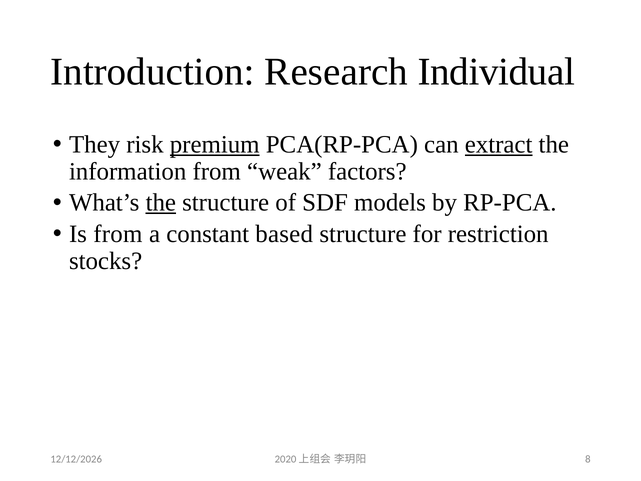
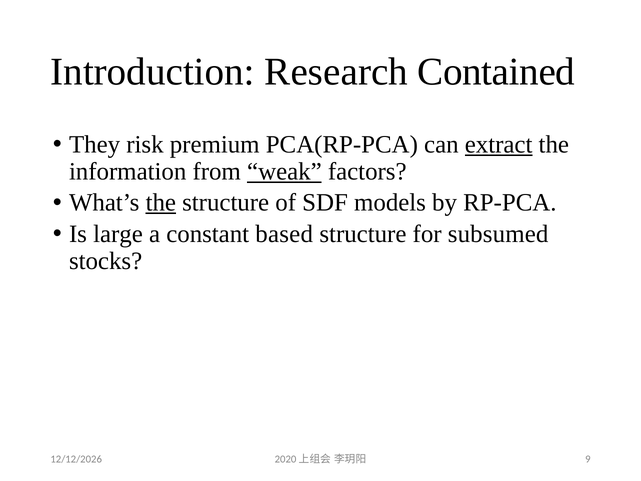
Individual: Individual -> Contained (496, 72)
premium underline: present -> none (215, 144)
weak underline: none -> present (284, 171)
Is from: from -> large (118, 234)
restriction: restriction -> subsumed (498, 234)
8: 8 -> 9 (588, 459)
